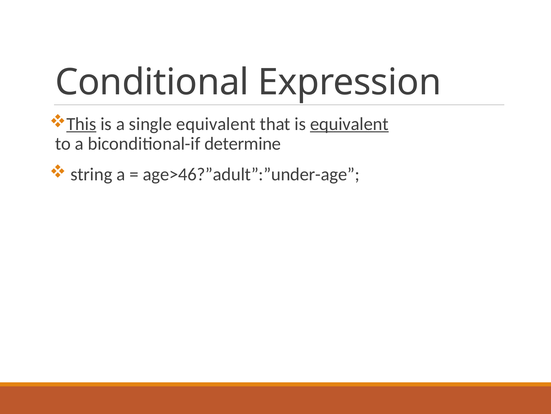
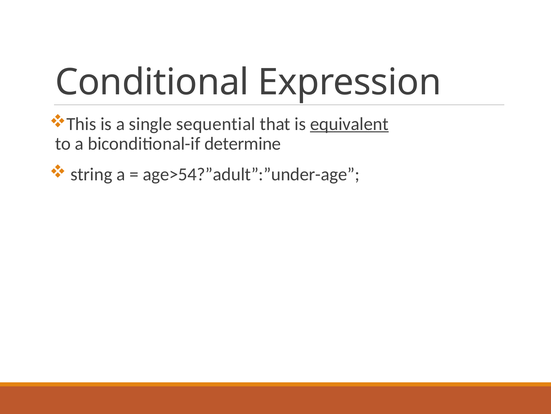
This underline: present -> none (81, 124)
single equivalent: equivalent -> sequential (216, 124)
age>46?”adult”:”under-age: age>46?”adult”:”under-age -> age>54?”adult”:”under-age (251, 174)
